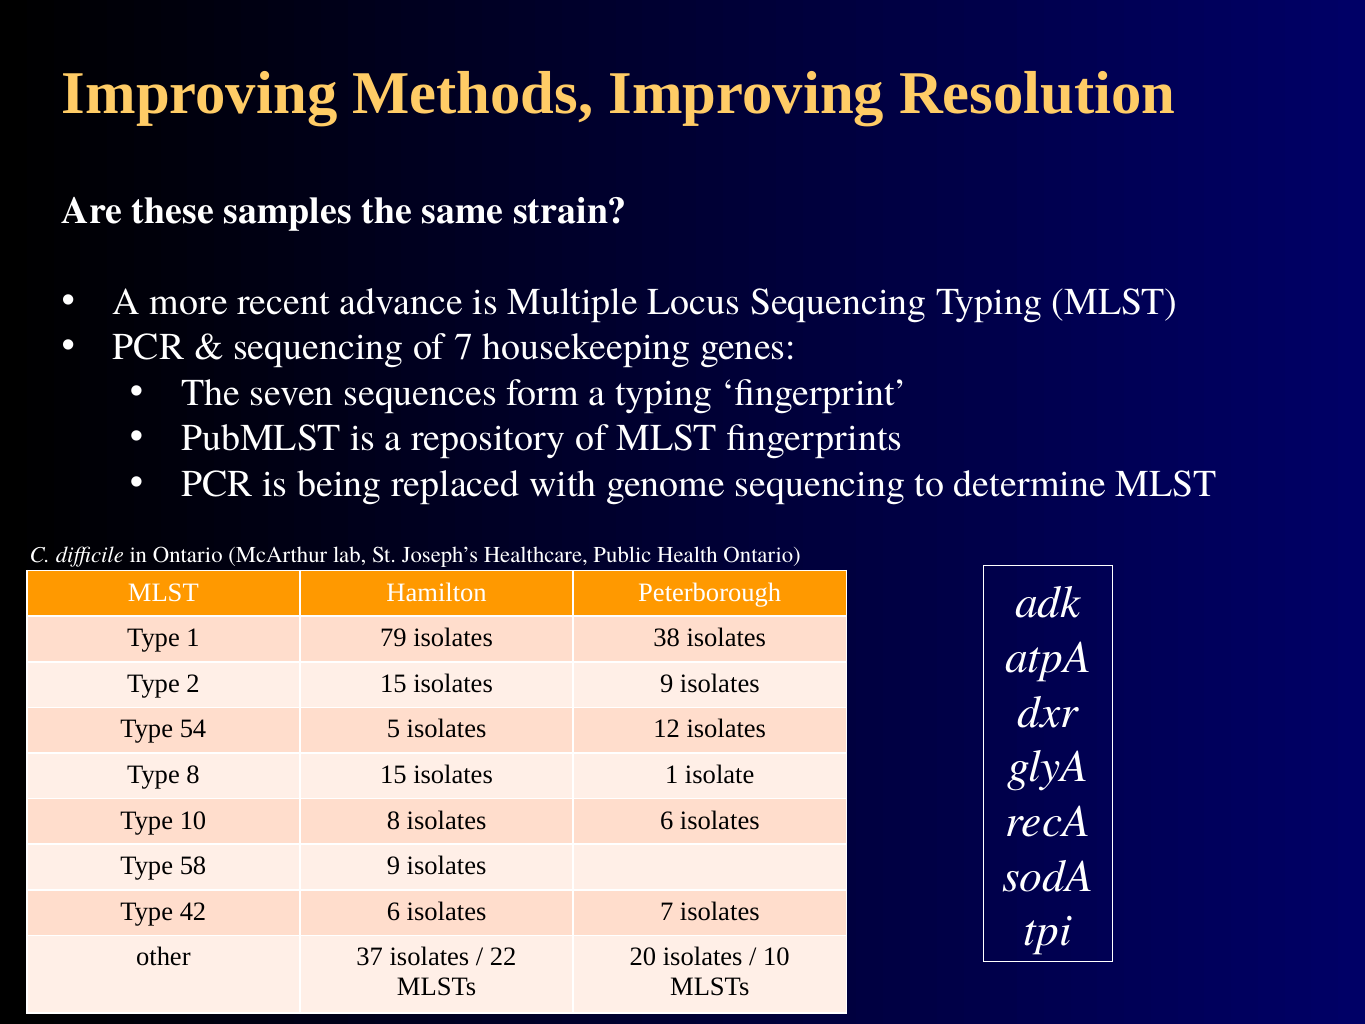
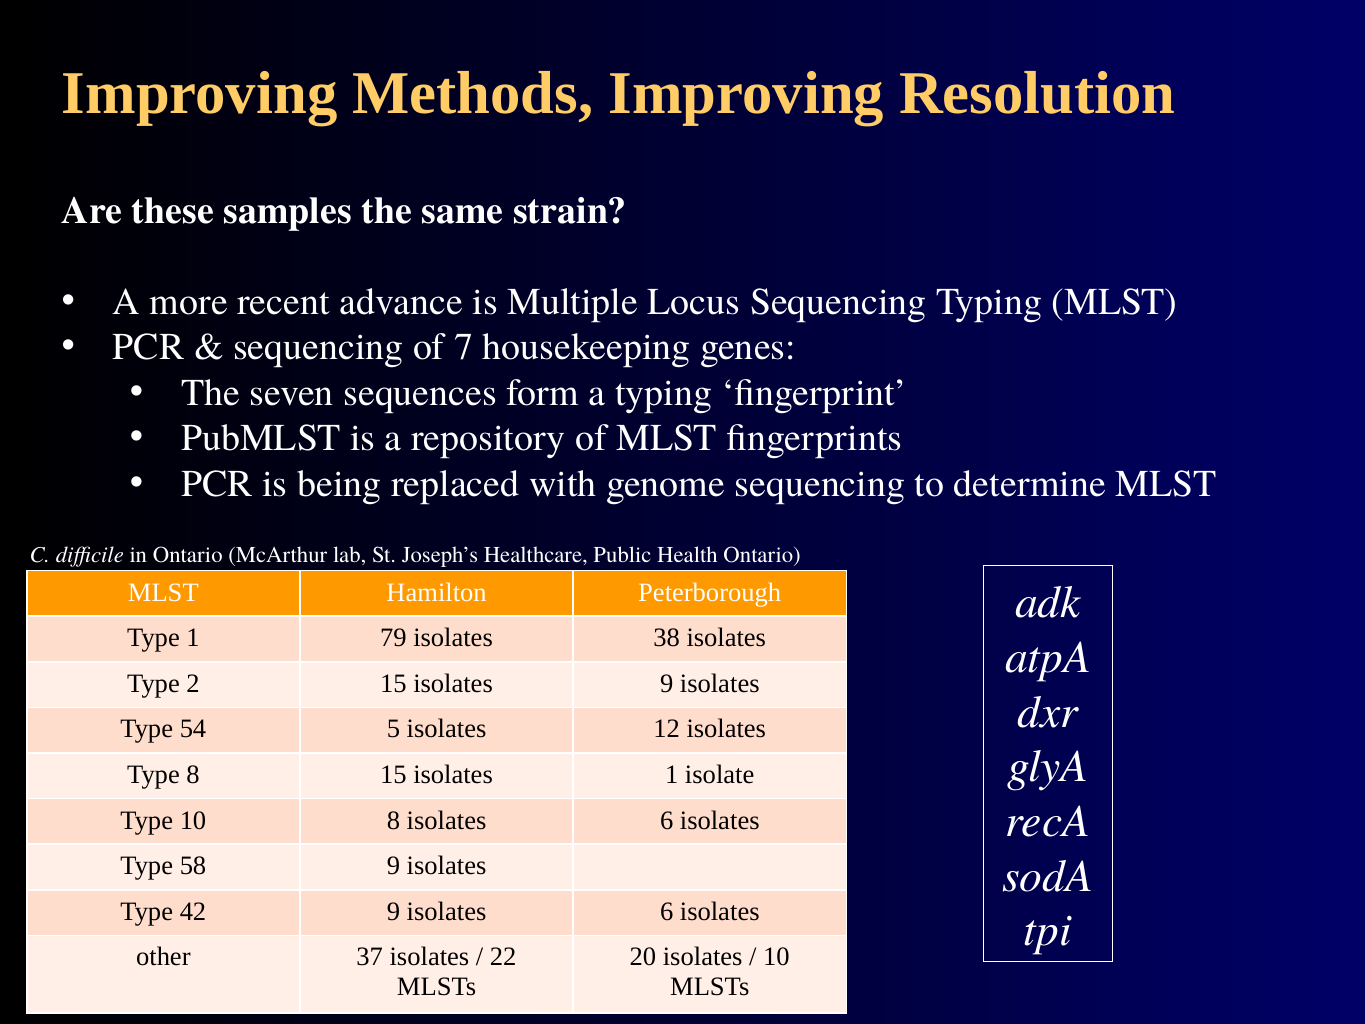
42 6: 6 -> 9 (393, 911)
7: 7 -> 6 (667, 911)
